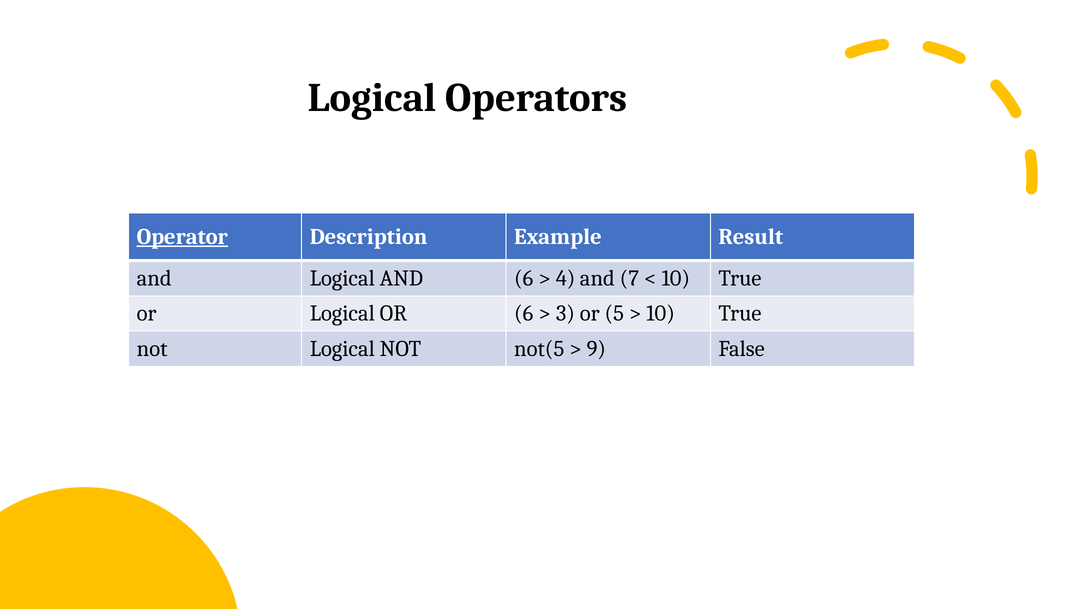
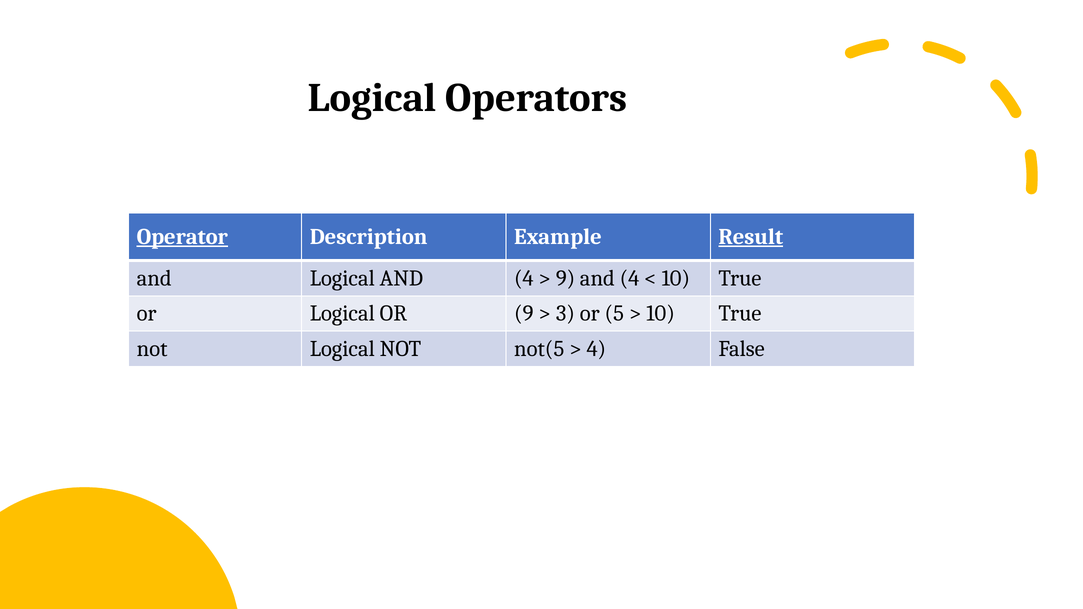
Result underline: none -> present (751, 237)
Logical AND 6: 6 -> 4 (524, 278)
4: 4 -> 9 (566, 278)
7: 7 -> 4 (630, 278)
OR 6: 6 -> 9 (524, 314)
9: 9 -> 4 (596, 349)
